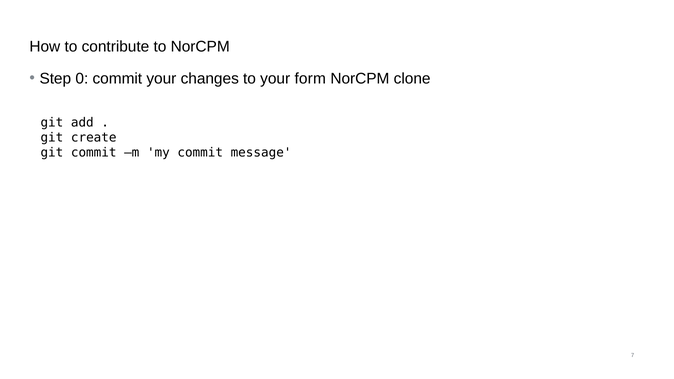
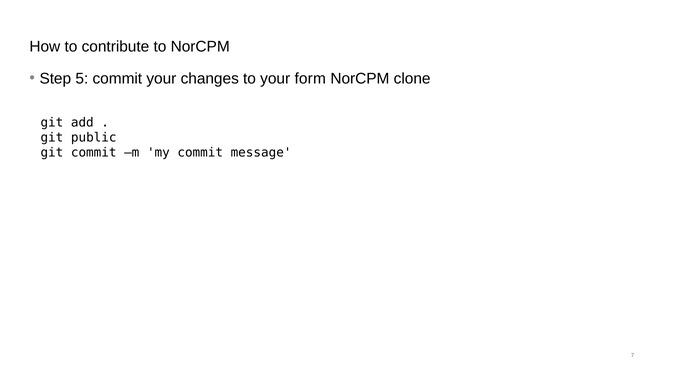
0: 0 -> 5 (82, 79)
create: create -> public (94, 138)
